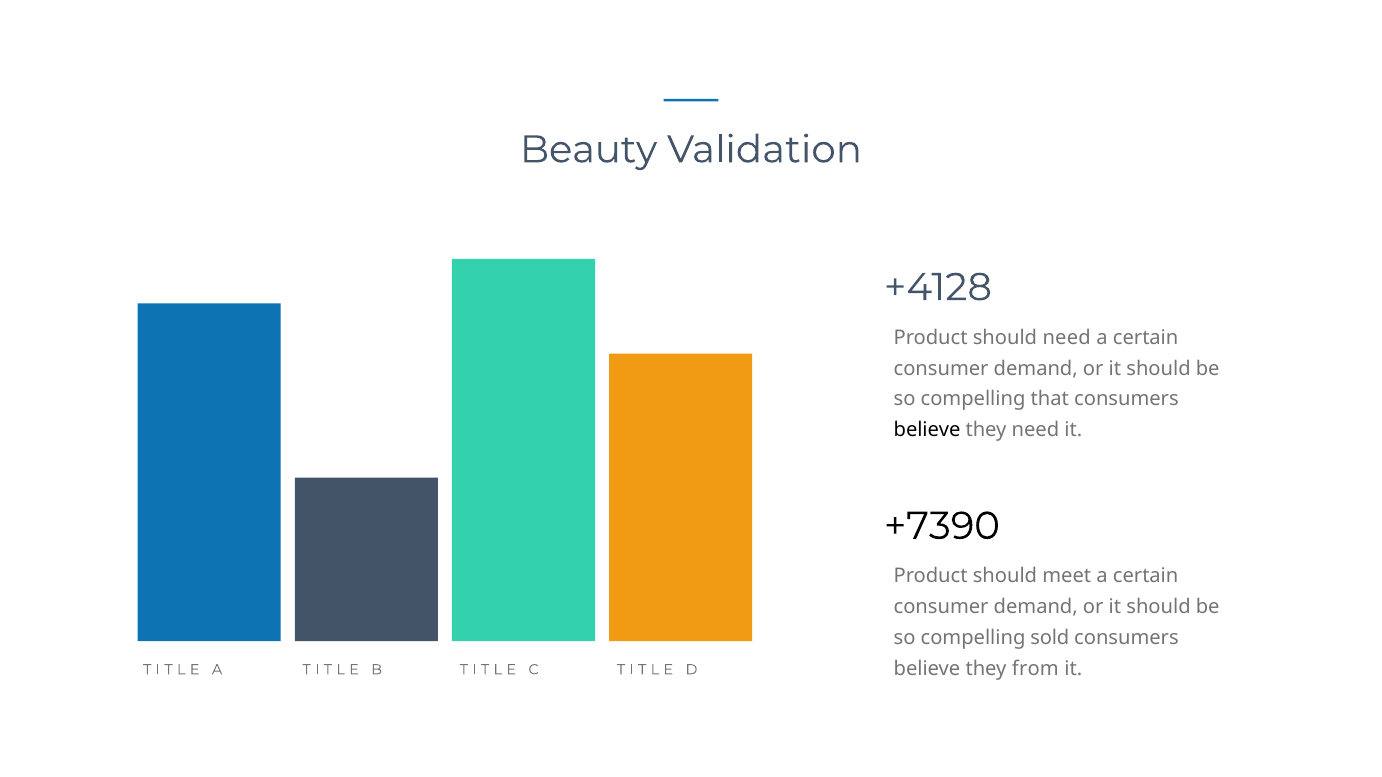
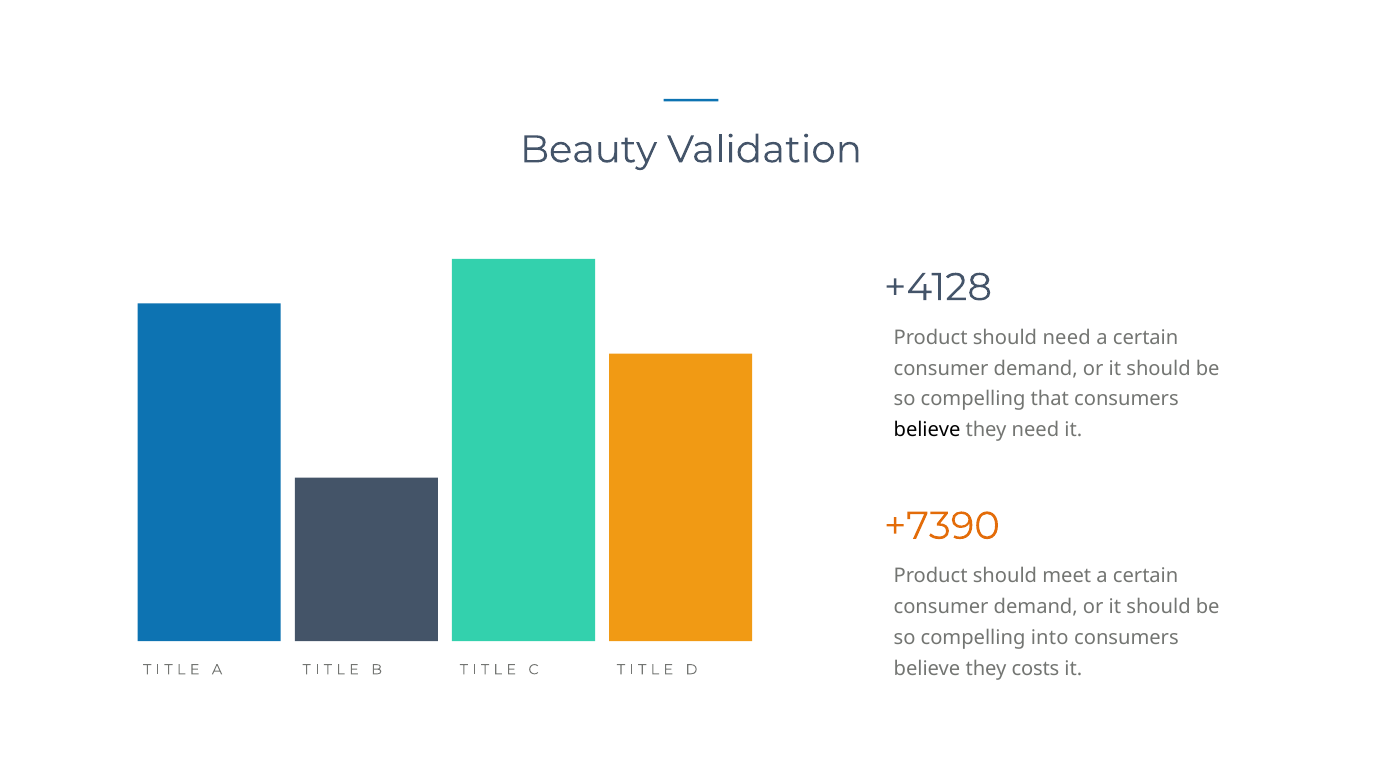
+7390 colour: black -> orange (942, 526)
sold: sold -> into (1050, 639)
from: from -> costs (1036, 669)
